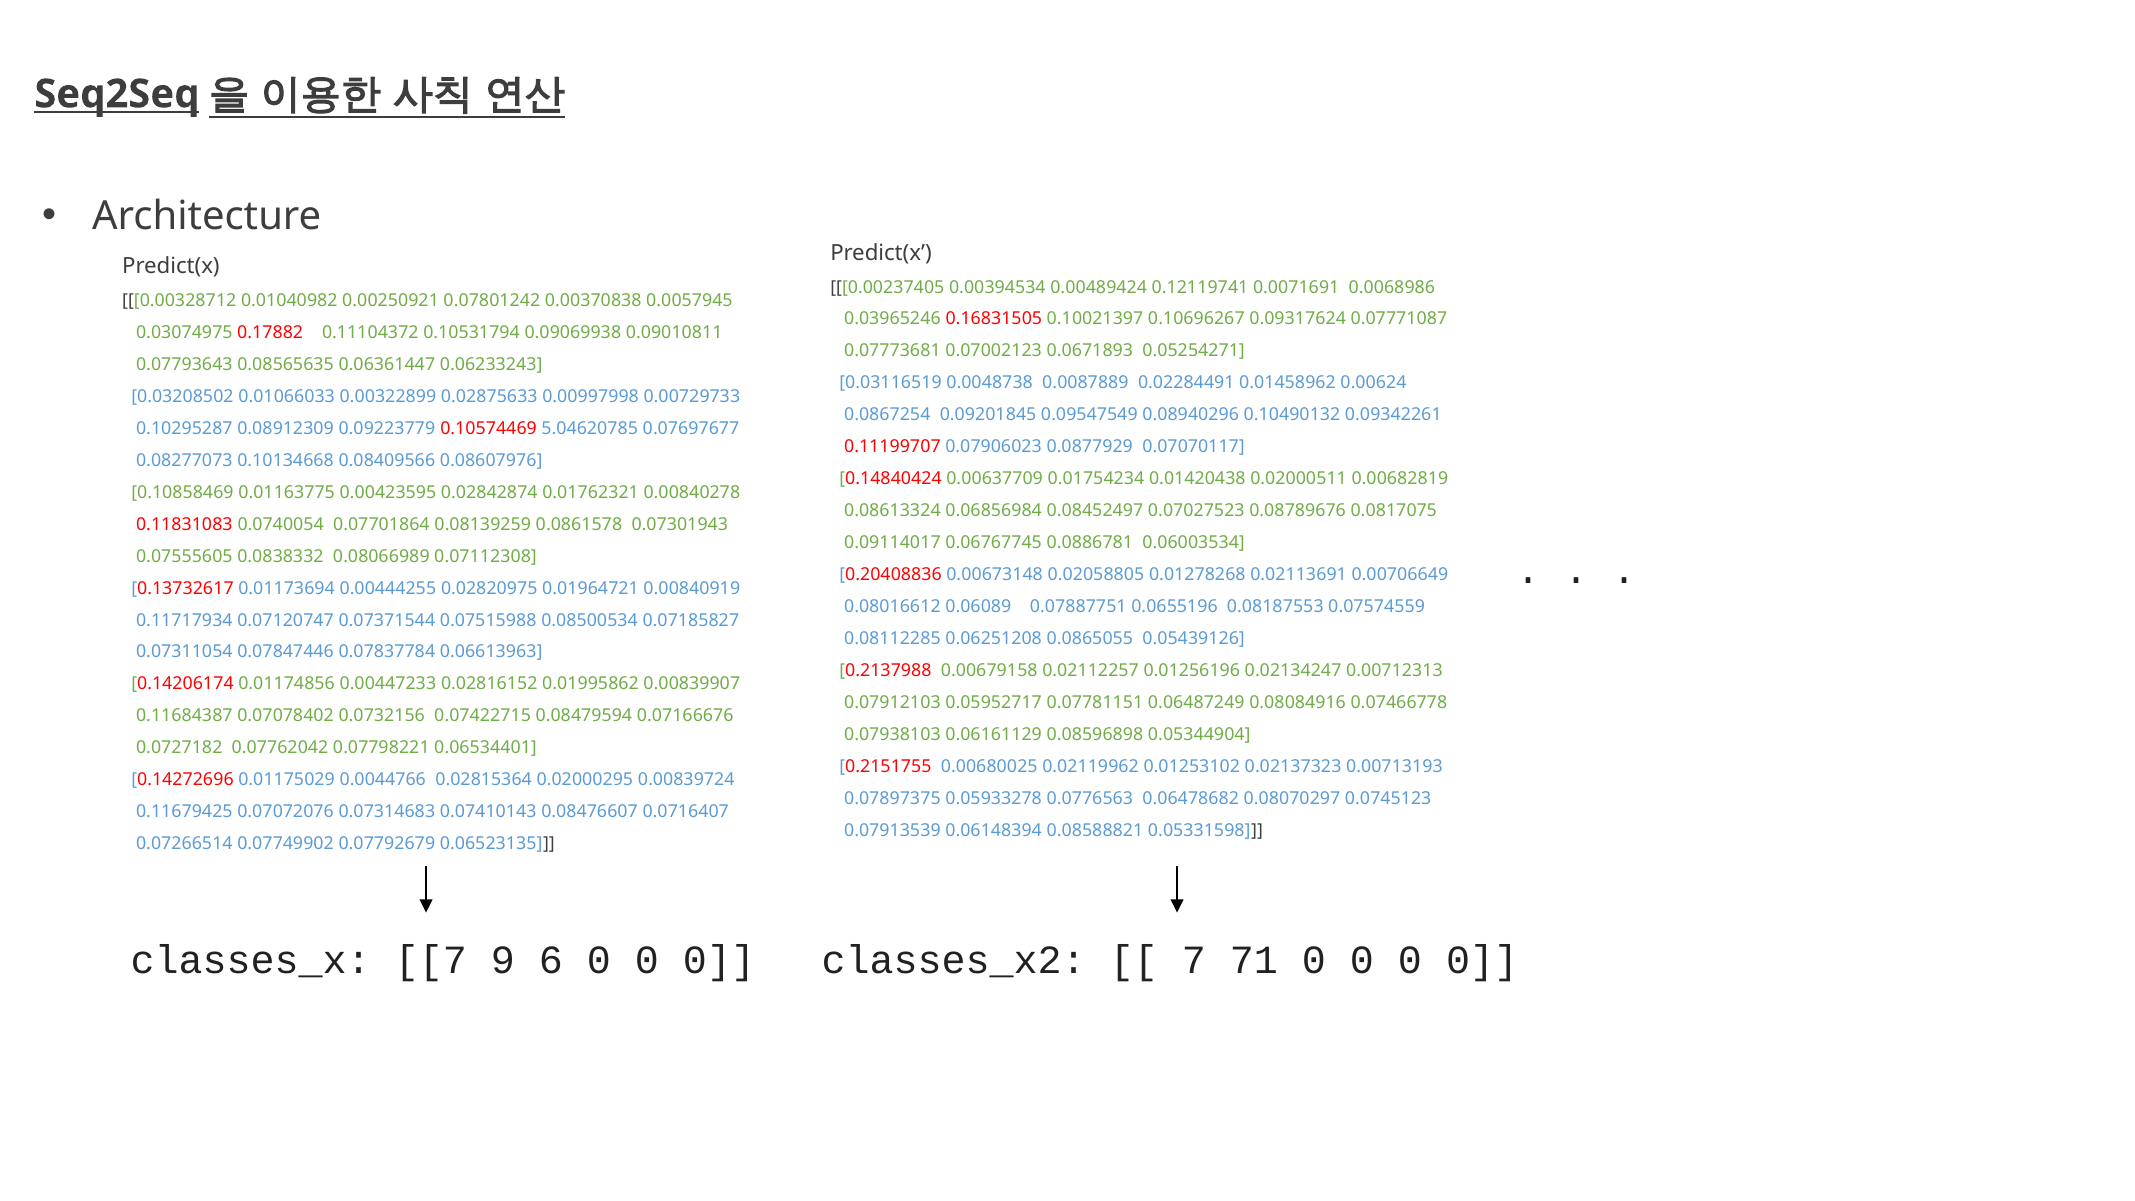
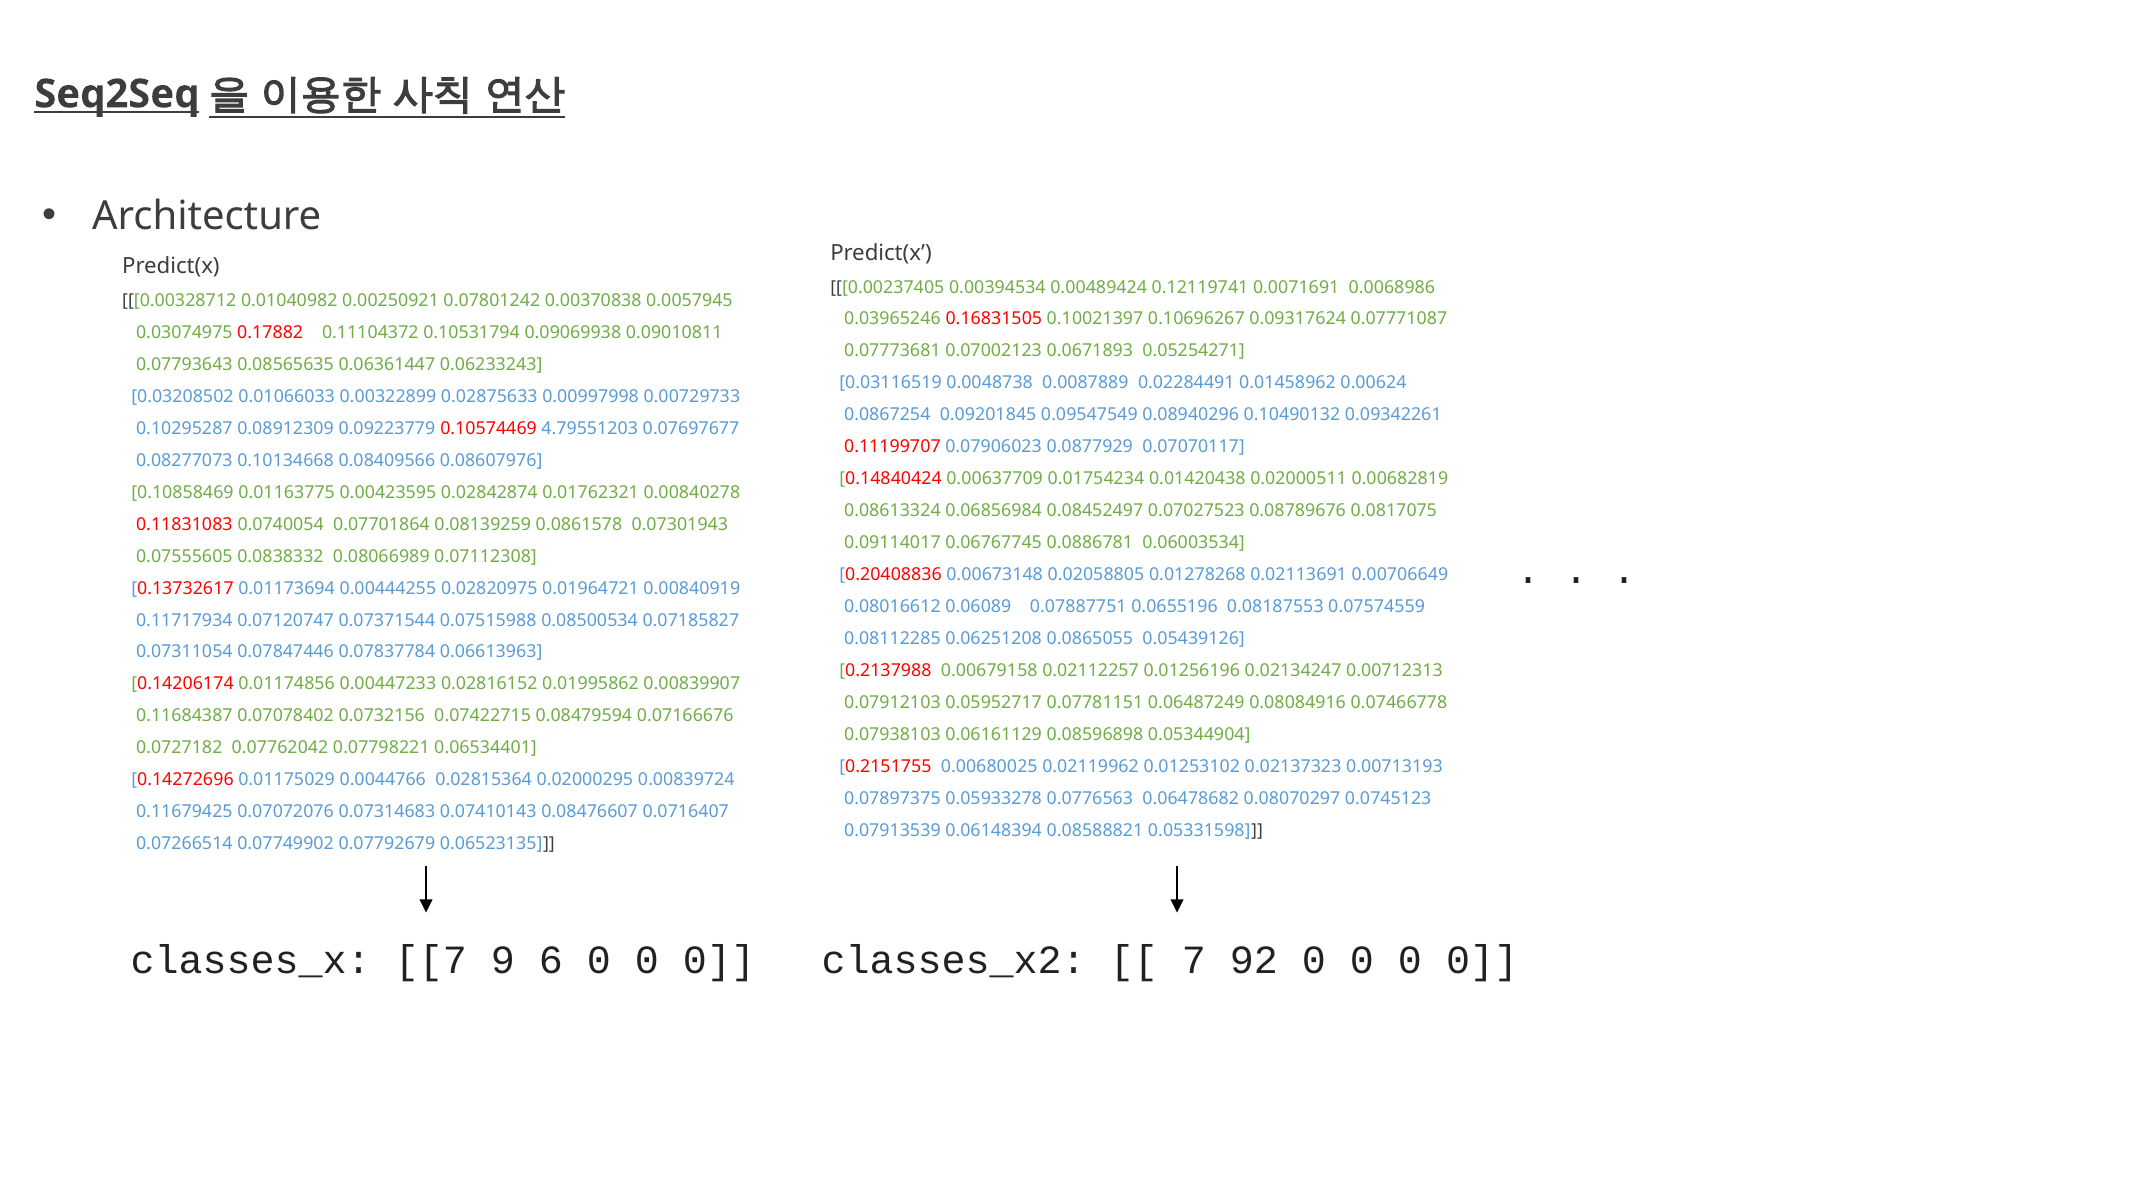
5.04620785: 5.04620785 -> 4.79551203 (590, 428)
71: 71 -> 92 (1254, 960)
